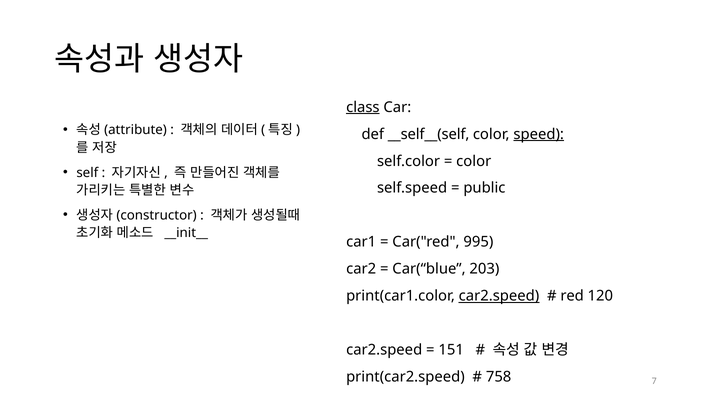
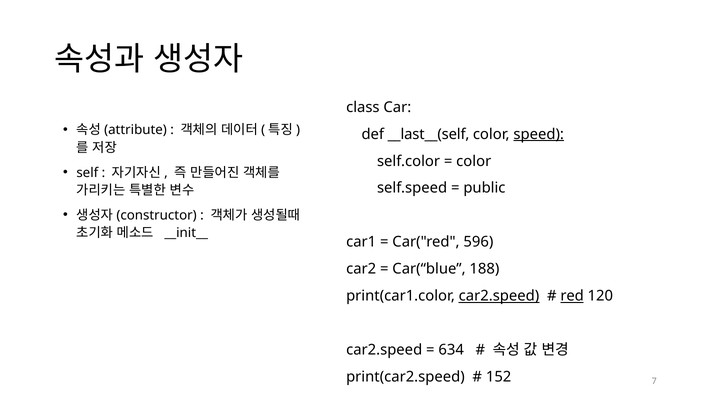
class underline: present -> none (363, 107)
__self__(self: __self__(self -> __last__(self (429, 134)
995: 995 -> 596 (478, 242)
203: 203 -> 188 (484, 269)
red underline: none -> present (572, 296)
151: 151 -> 634 (451, 350)
758: 758 -> 152 (499, 377)
